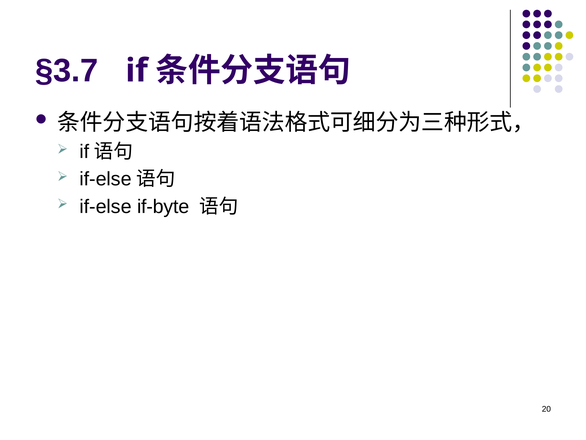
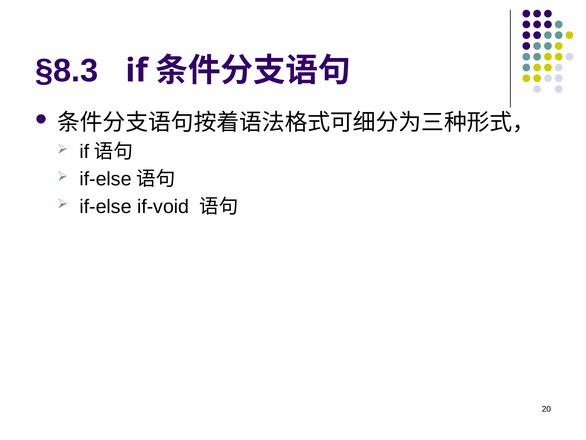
§3.7: §3.7 -> §8.3 (67, 71)
if-byte: if-byte -> if-void (163, 206)
